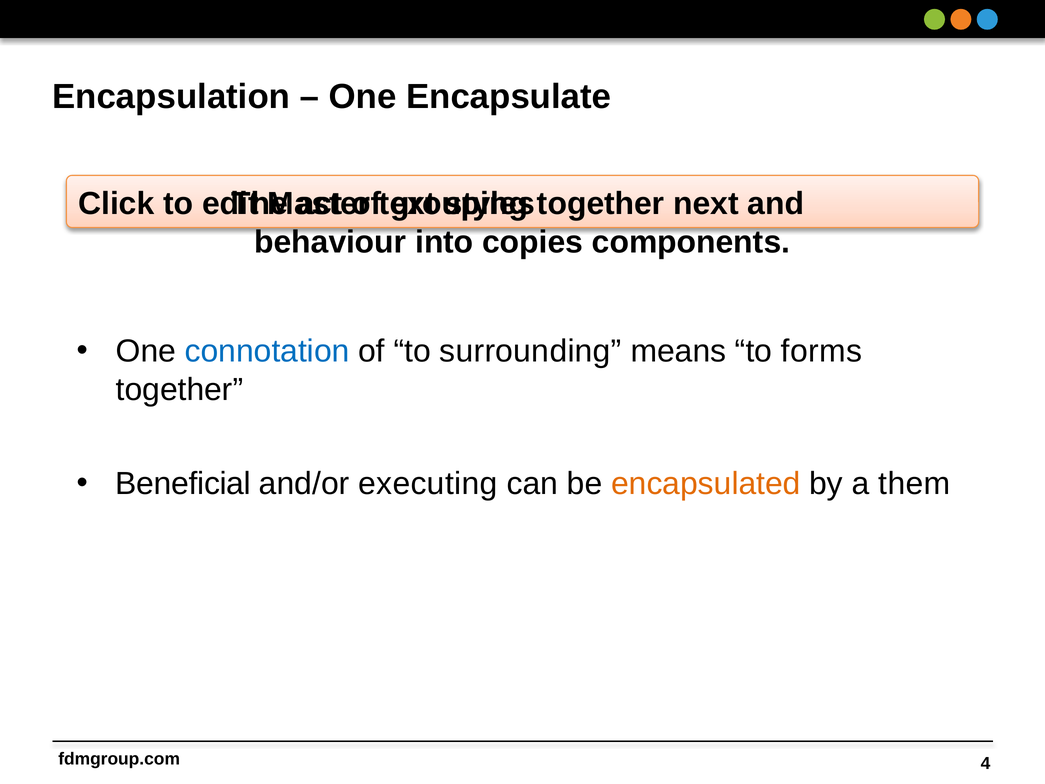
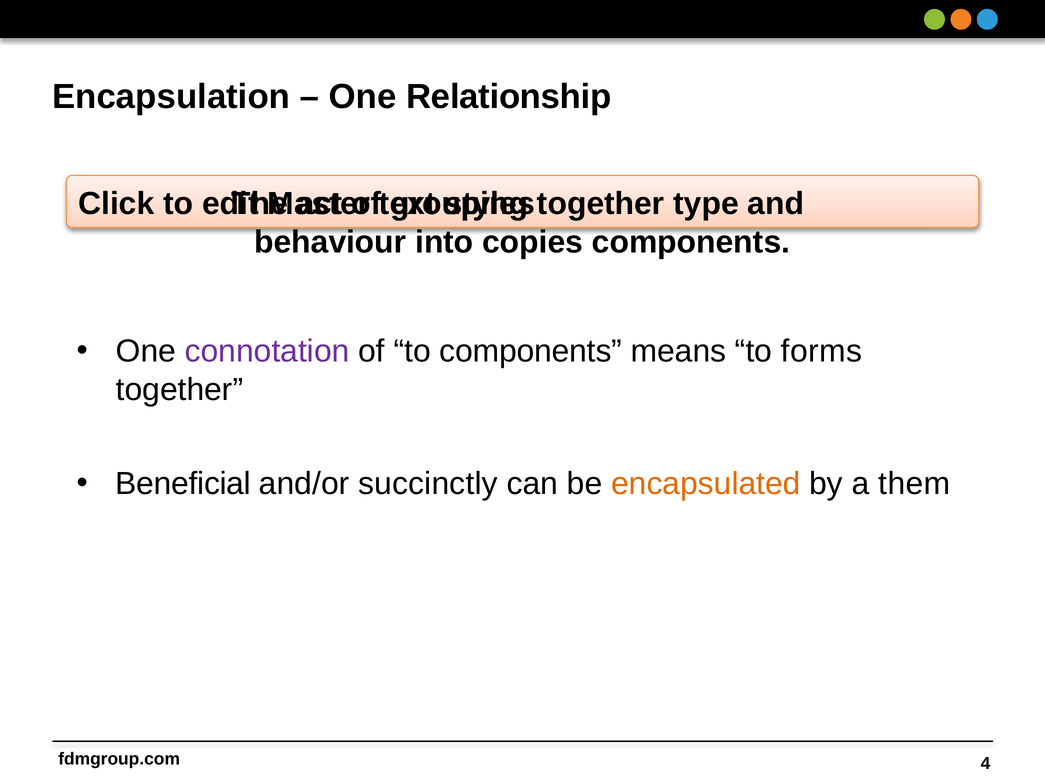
Encapsulate: Encapsulate -> Relationship (509, 97)
next: next -> type (706, 204)
connotation colour: blue -> purple (267, 351)
to surrounding: surrounding -> components (531, 351)
executing: executing -> succinctly (428, 484)
